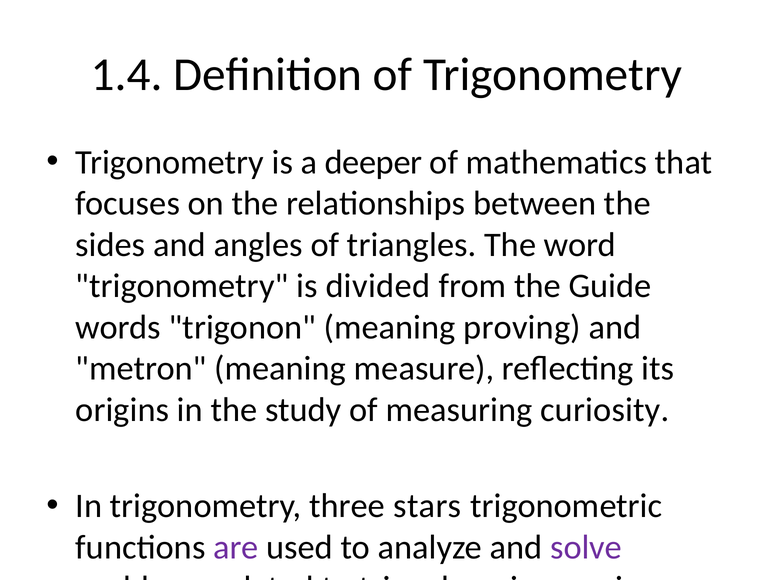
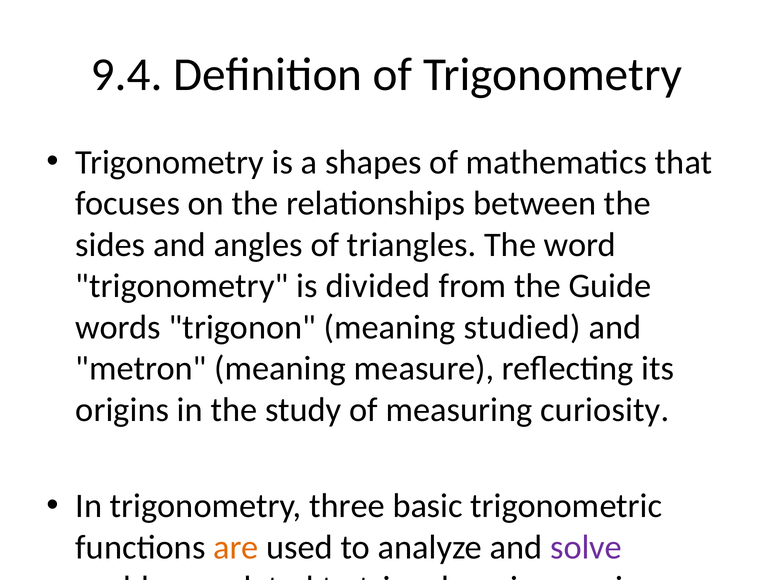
1.4: 1.4 -> 9.4 (127, 75)
deeper: deeper -> shapes (373, 162)
proving: proving -> studied (522, 328)
three stars: stars -> basic (428, 506)
are colour: purple -> orange (236, 548)
